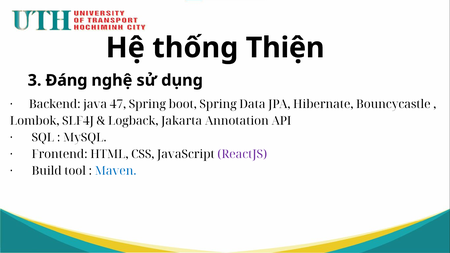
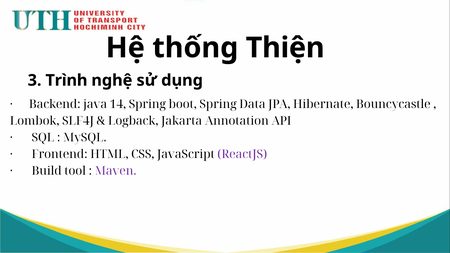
Đáng: Đáng -> Trình (66, 80)
47: 47 -> 14 (118, 104)
Maven colour: blue -> purple (116, 171)
